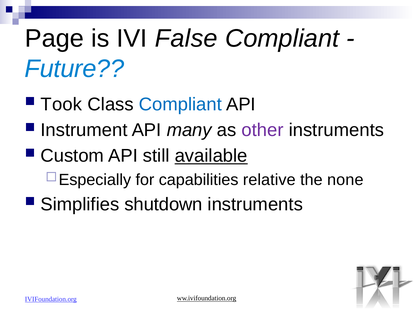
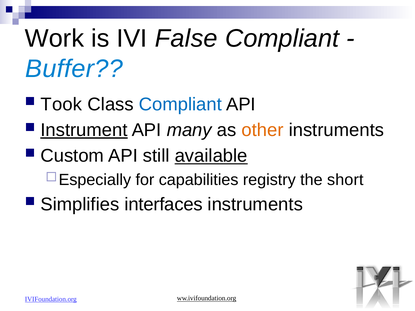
Page: Page -> Work (54, 38)
Future: Future -> Buffer (74, 69)
Instrument underline: none -> present (84, 130)
other colour: purple -> orange (263, 130)
relative: relative -> registry (269, 180)
none: none -> short (345, 180)
shutdown: shutdown -> interfaces (164, 204)
